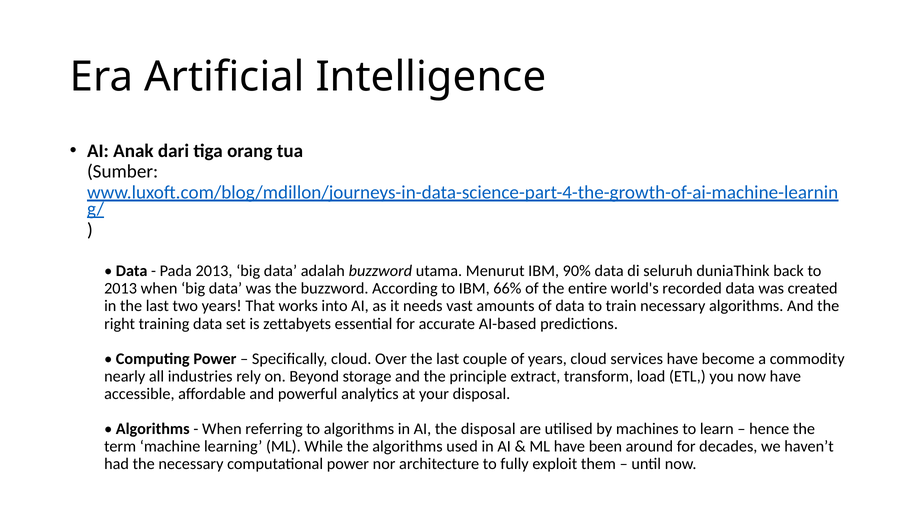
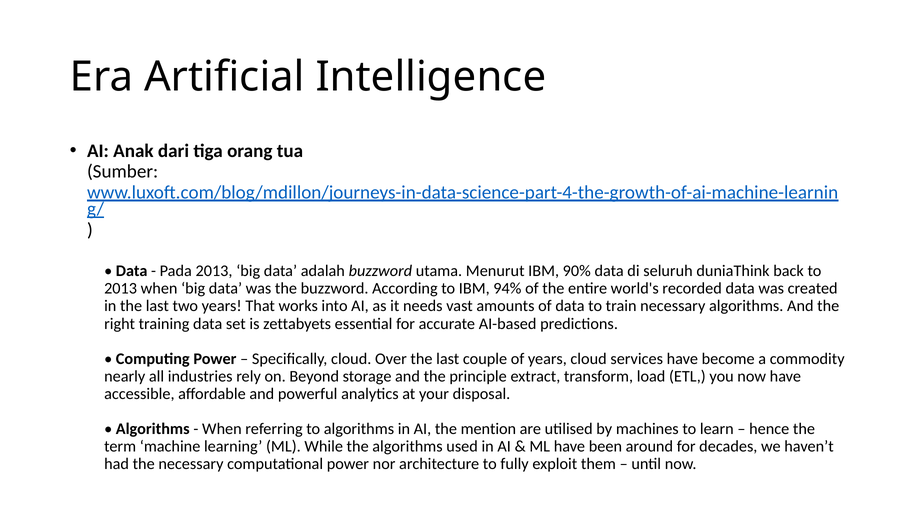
66%: 66% -> 94% (507, 289)
the disposal: disposal -> mention (488, 429)
